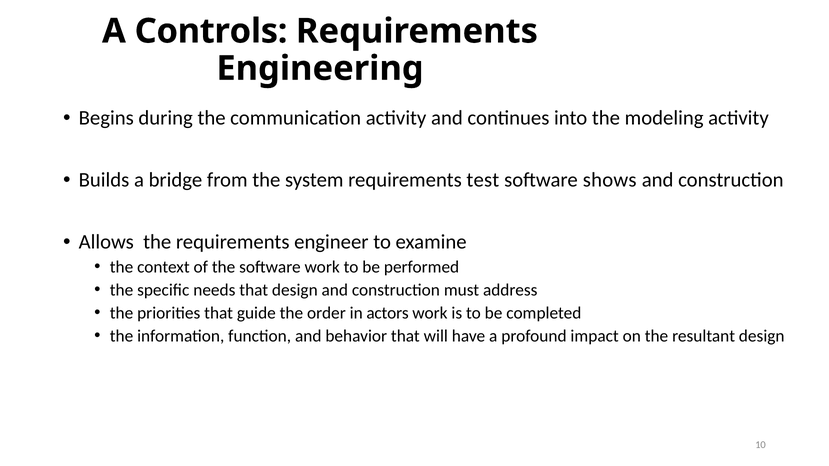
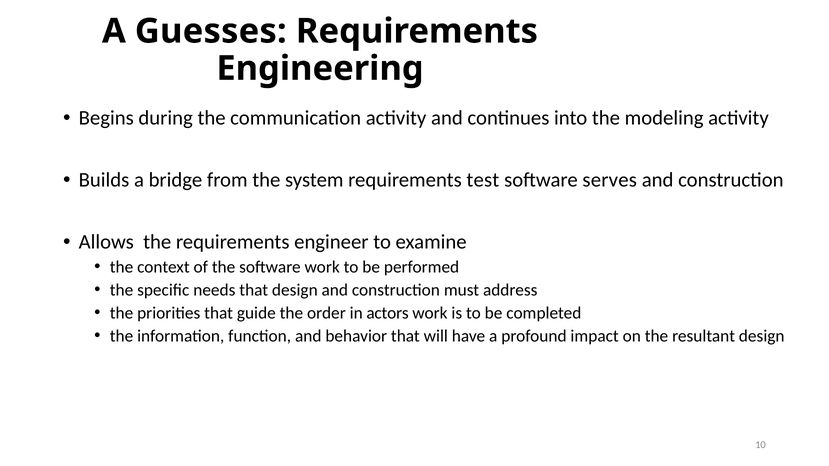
Controls: Controls -> Guesses (211, 31)
shows: shows -> serves (610, 180)
